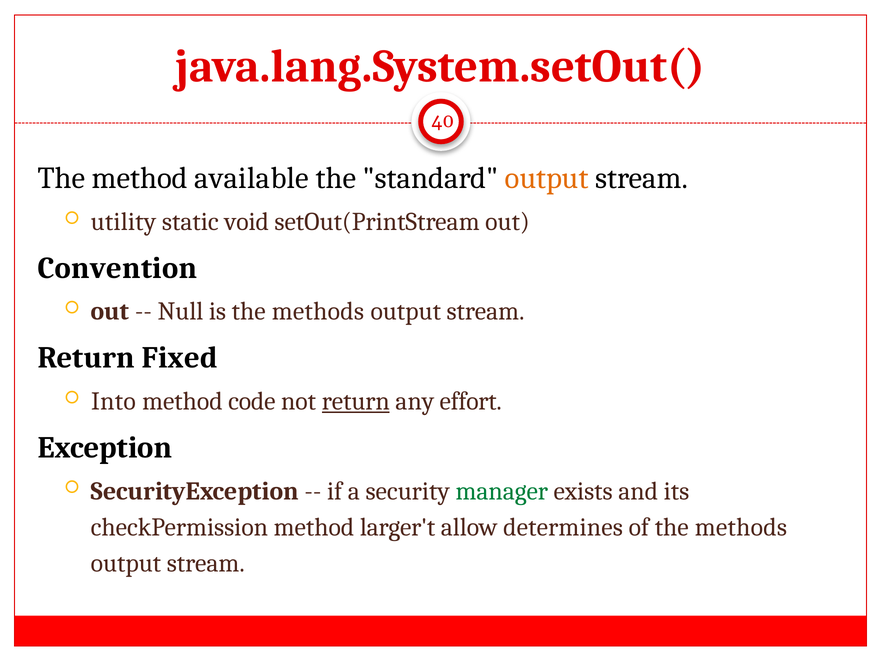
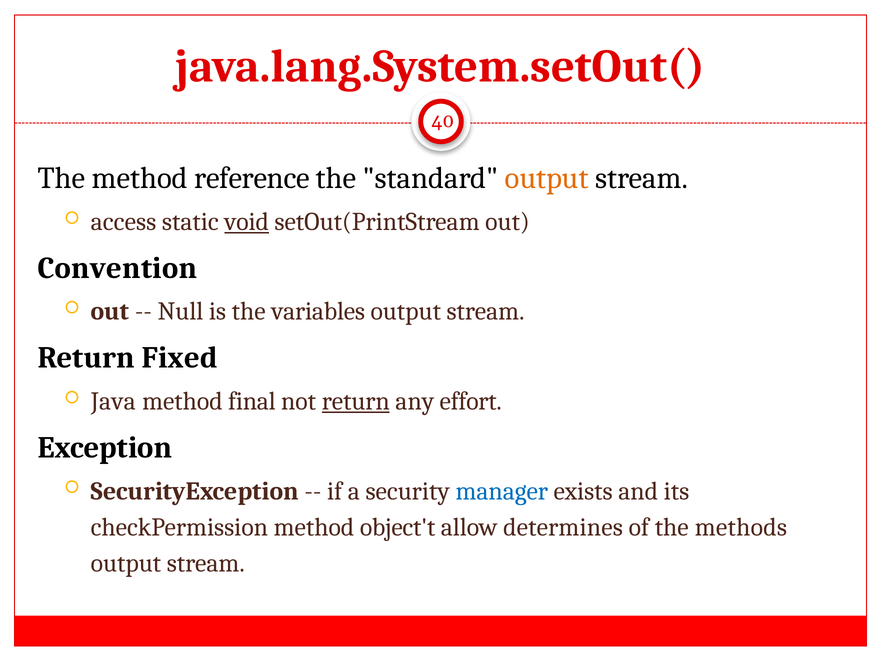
available: available -> reference (252, 178)
utility: utility -> access (123, 222)
void underline: none -> present (247, 222)
is the methods: methods -> variables (318, 312)
Into: Into -> Java (113, 402)
code: code -> final (252, 402)
manager colour: green -> blue (502, 491)
larger't: larger't -> object't (398, 528)
